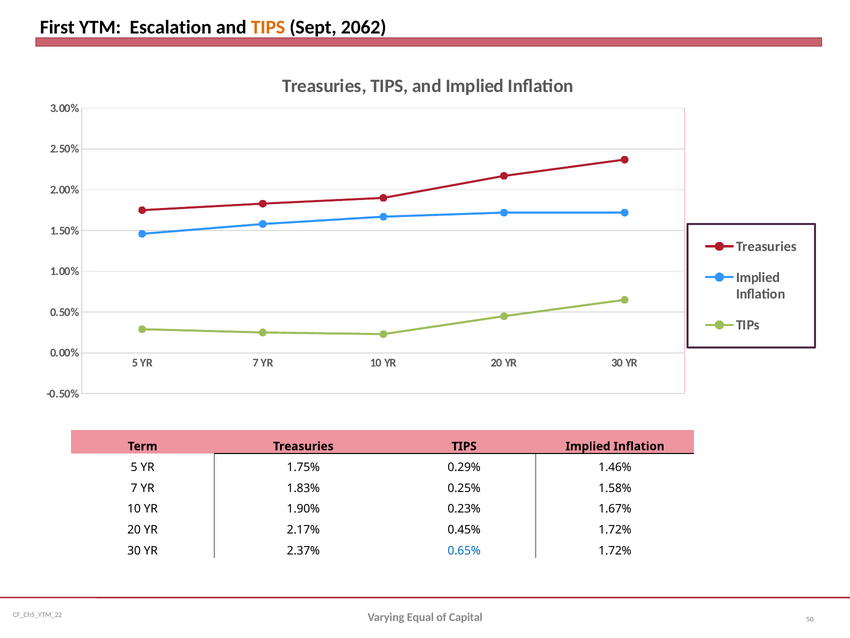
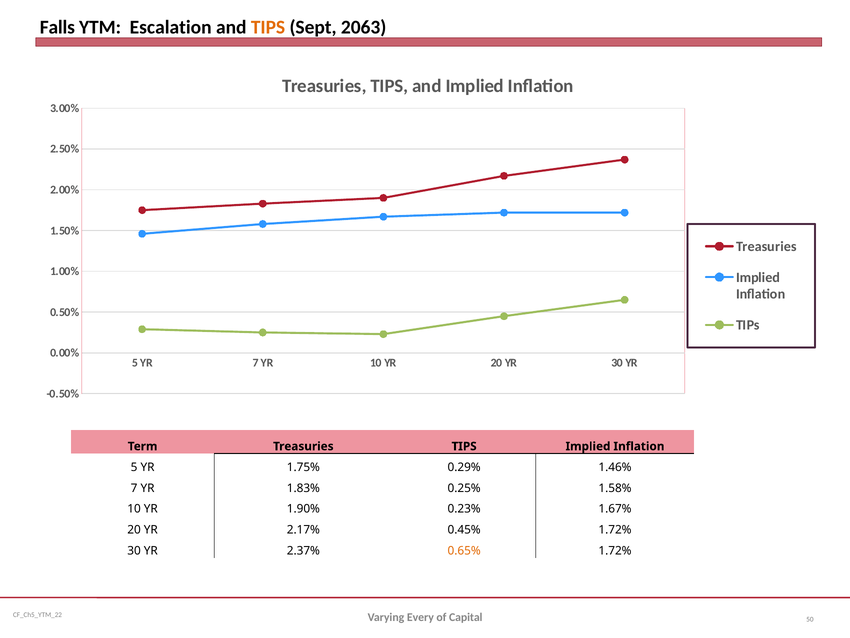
First: First -> Falls (57, 27)
2062: 2062 -> 2063 (364, 27)
0.65% colour: blue -> orange (464, 550)
Equal: Equal -> Every (420, 617)
